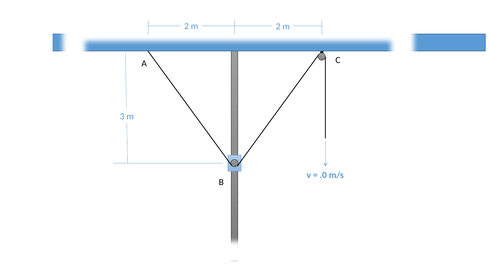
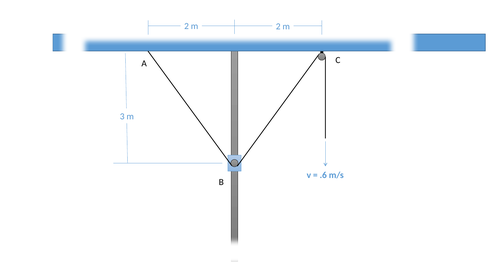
.0: .0 -> .6 (323, 175)
